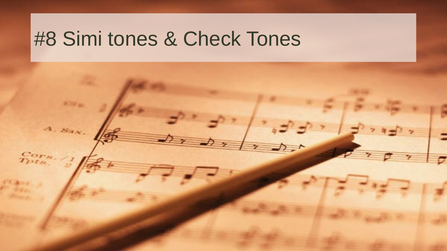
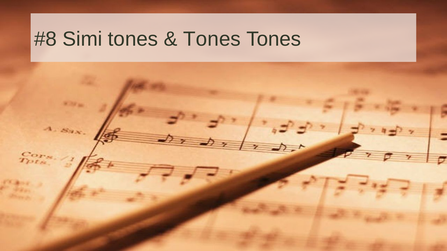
Check: Check -> Tones (212, 39)
